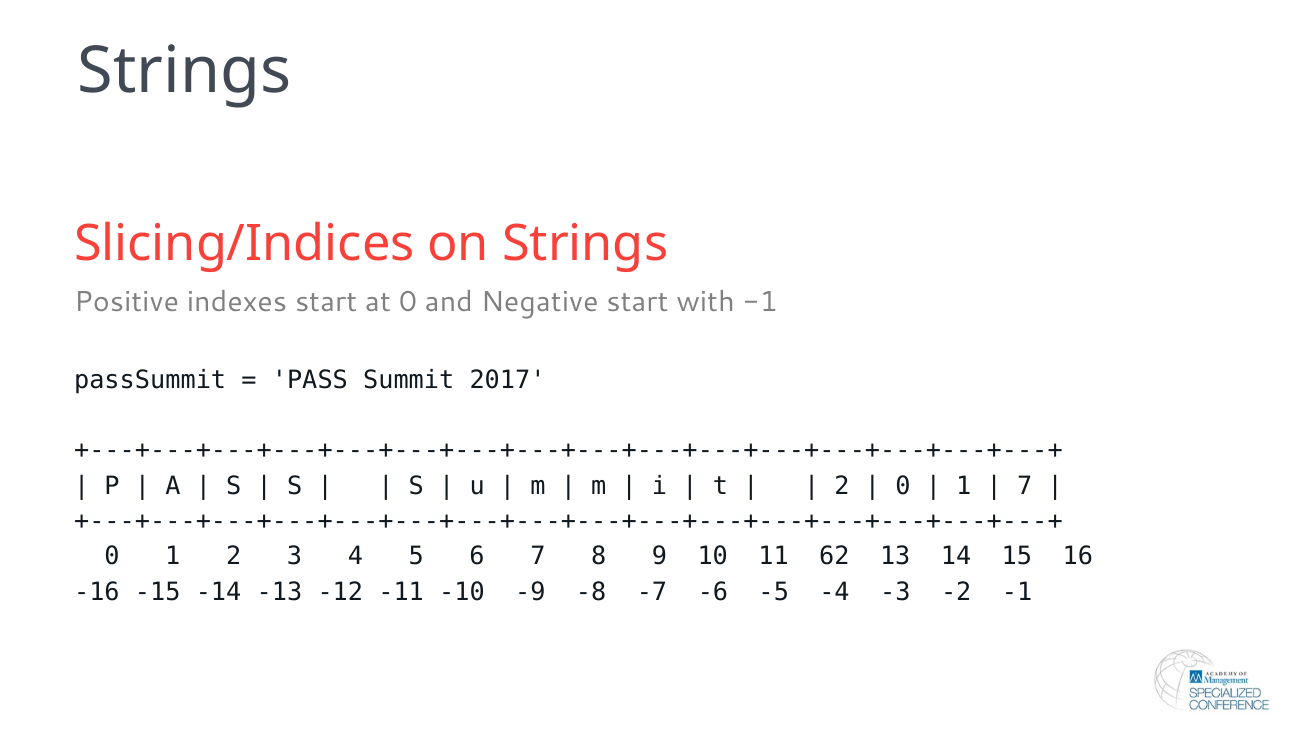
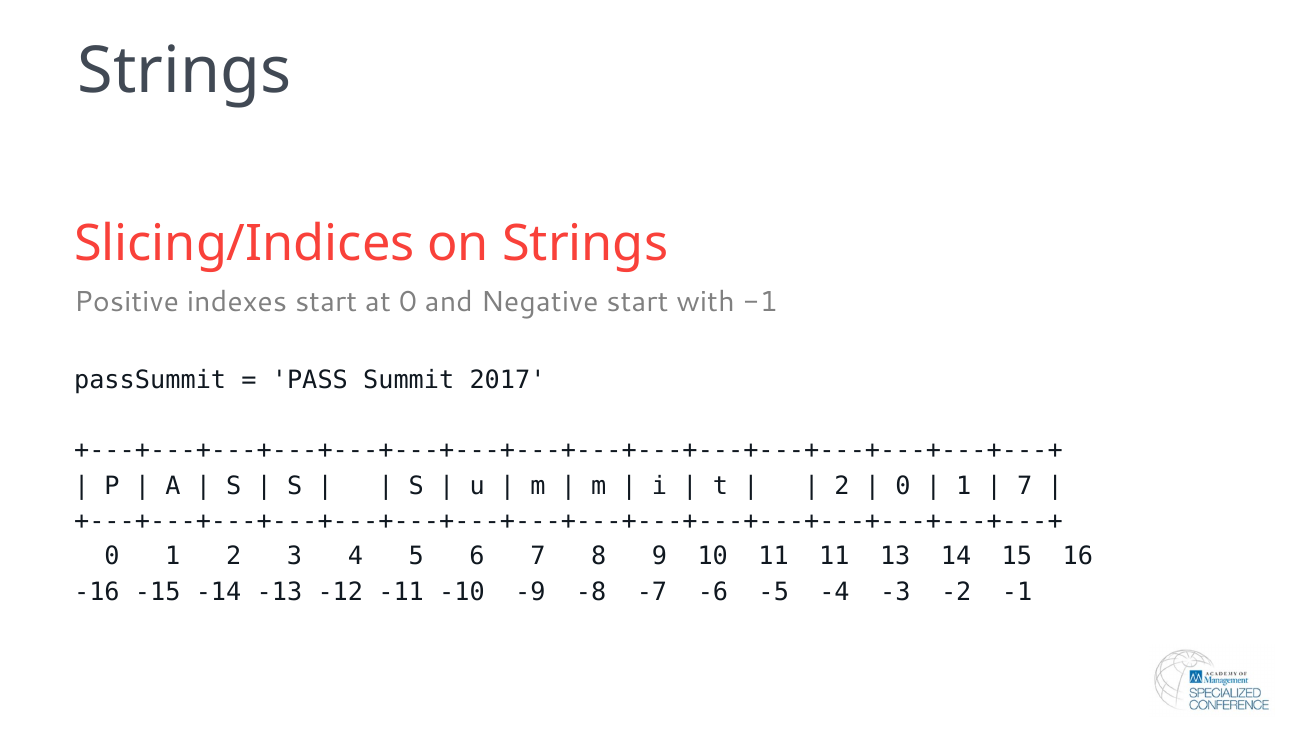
11 62: 62 -> 11 (834, 557)
